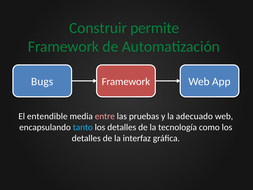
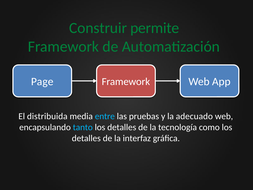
Bugs: Bugs -> Page (42, 82)
entendible: entendible -> distribuida (47, 116)
entre colour: pink -> light blue (105, 116)
